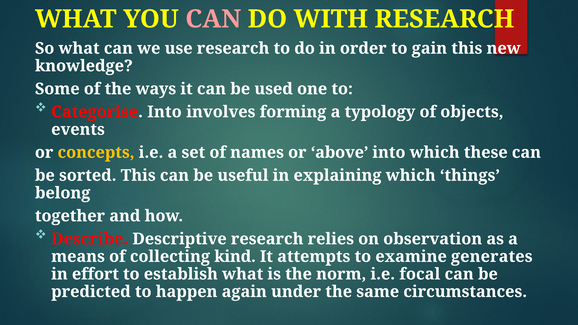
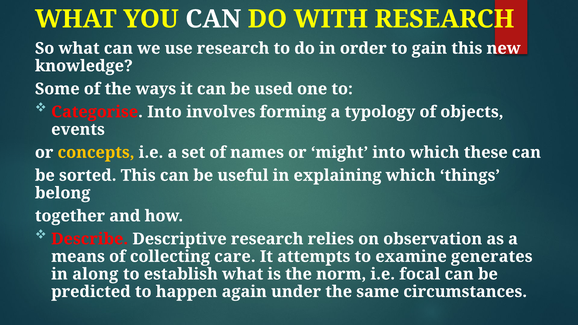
CAN colour: pink -> white (213, 19)
above: above -> might (339, 153)
kind: kind -> care (235, 257)
effort: effort -> along (95, 274)
